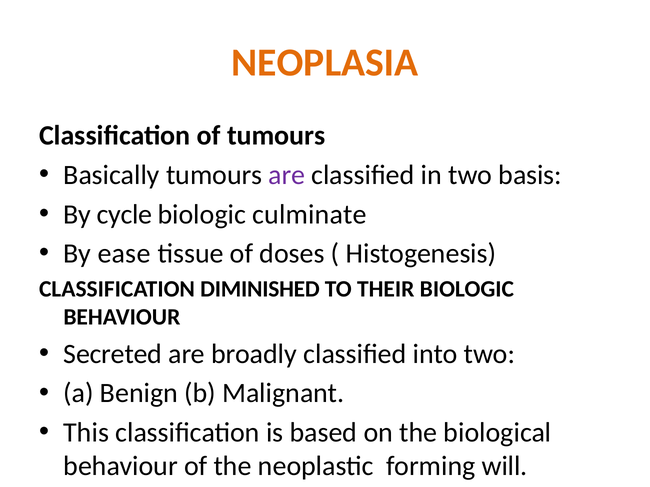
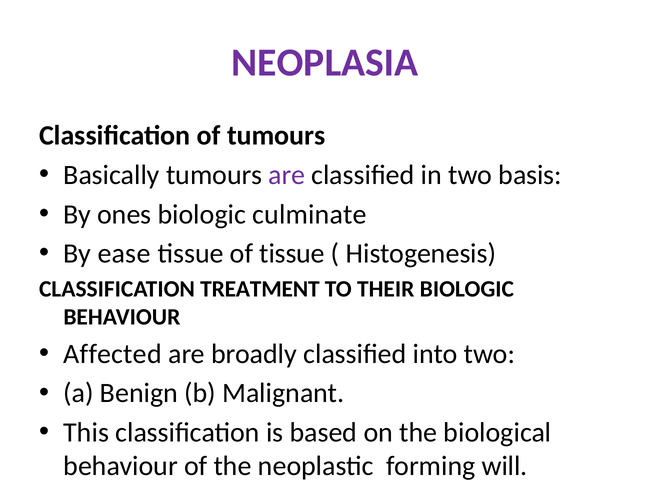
NEOPLASIA colour: orange -> purple (325, 63)
cycle: cycle -> ones (124, 215)
of doses: doses -> tissue (292, 254)
DIMINISHED: DIMINISHED -> TREATMENT (260, 289)
Secreted: Secreted -> Affected (113, 354)
